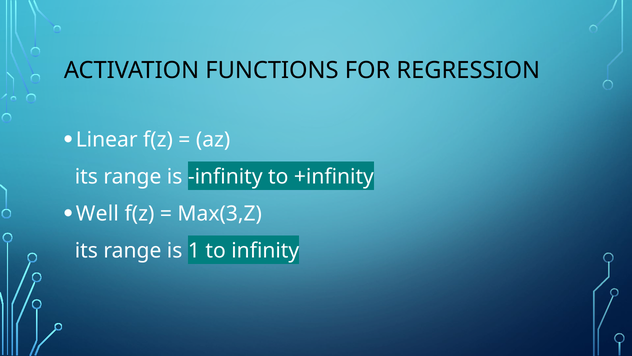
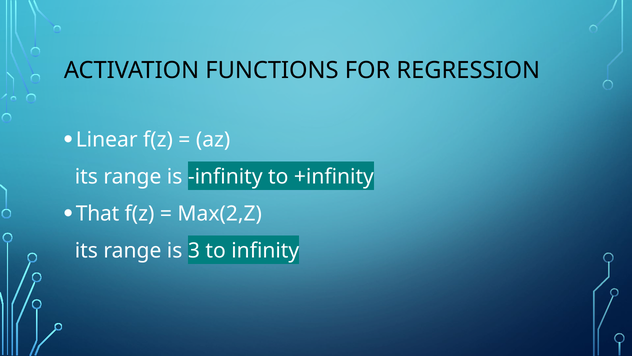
Well: Well -> That (98, 214)
Max(3,Z: Max(3,Z -> Max(2,Z (220, 214)
1: 1 -> 3 (194, 251)
